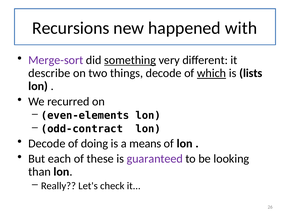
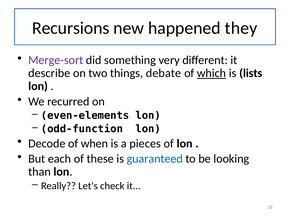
with: with -> they (241, 28)
something underline: present -> none (130, 60)
things decode: decode -> debate (164, 73)
odd-contract: odd-contract -> odd-function (82, 129)
doing: doing -> when (94, 144)
means: means -> pieces (145, 144)
guaranteed colour: purple -> blue (155, 159)
